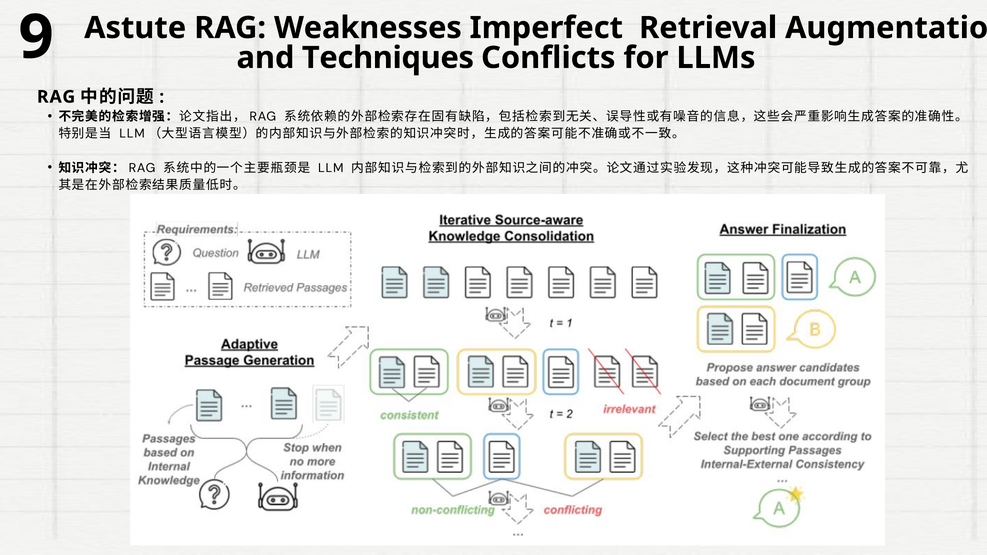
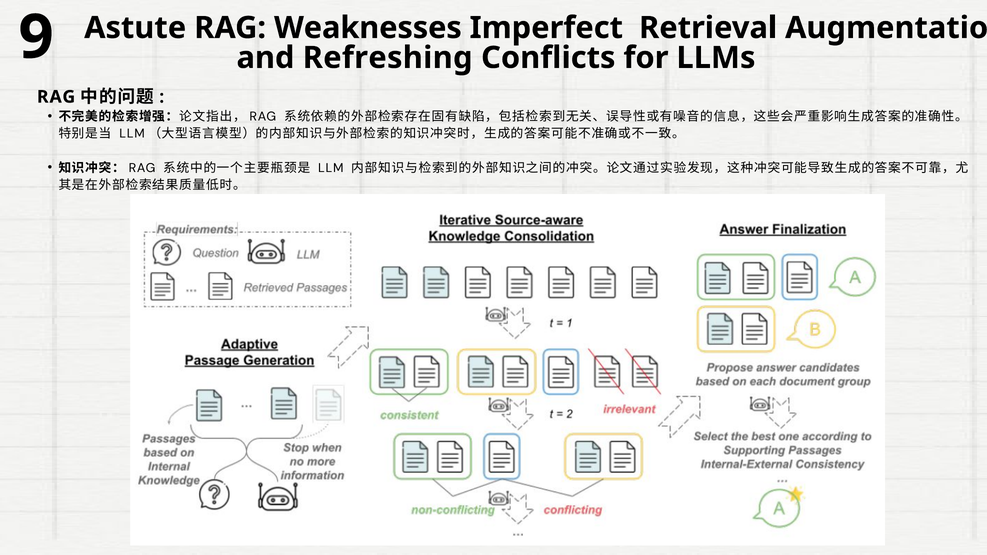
Techniques: Techniques -> Refreshing (388, 58)
